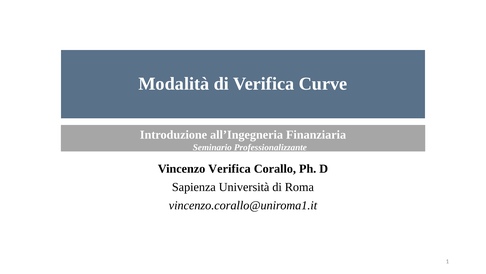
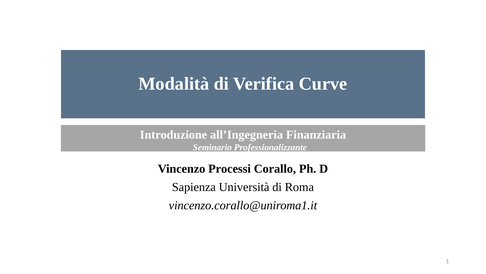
Vincenzo Verifica: Verifica -> Processi (230, 169)
